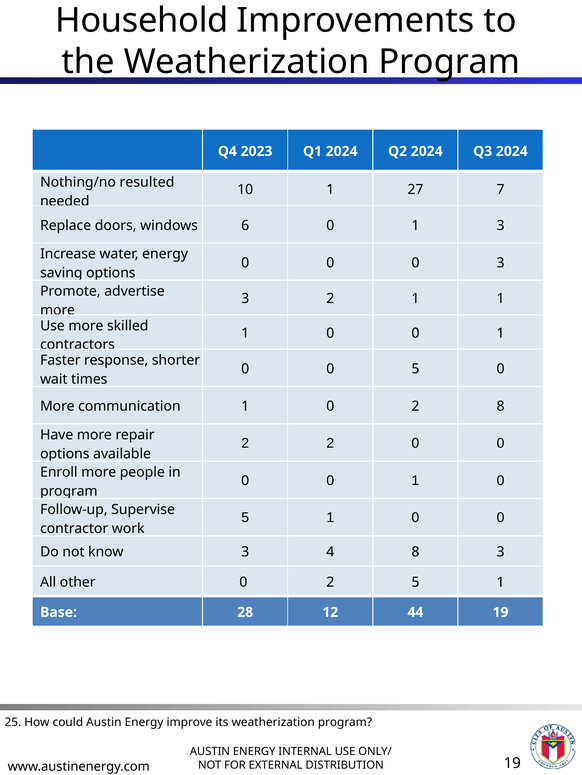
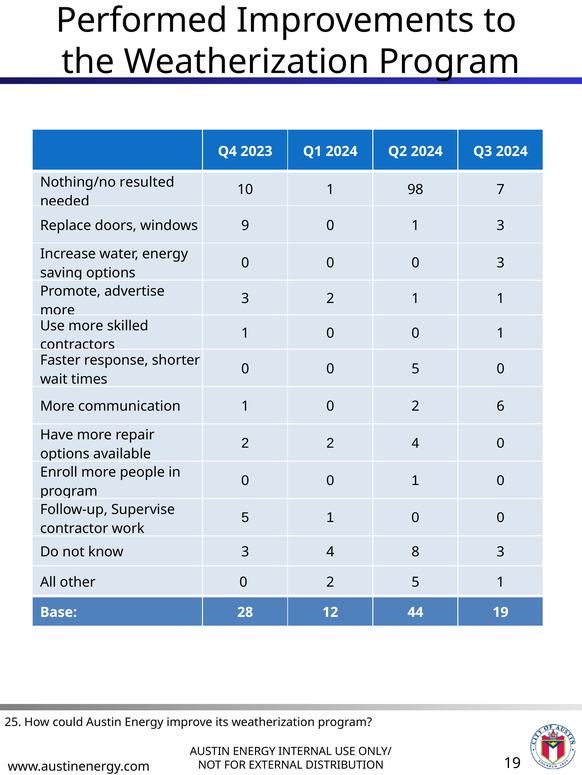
Household: Household -> Performed (142, 20)
27: 27 -> 98 (415, 190)
6: 6 -> 9 (245, 226)
2 8: 8 -> 6 (501, 407)
2 0: 0 -> 4 (415, 444)
